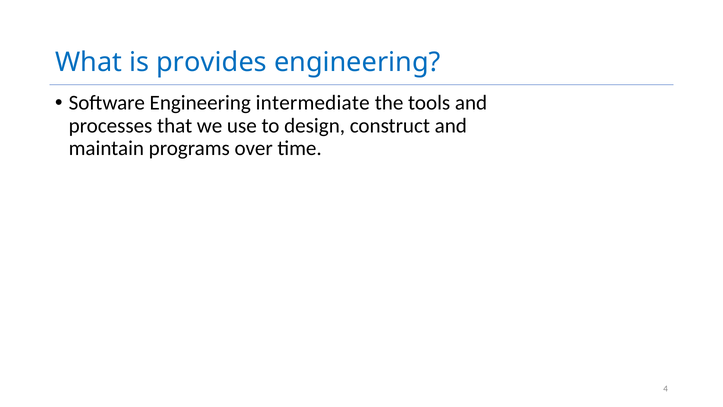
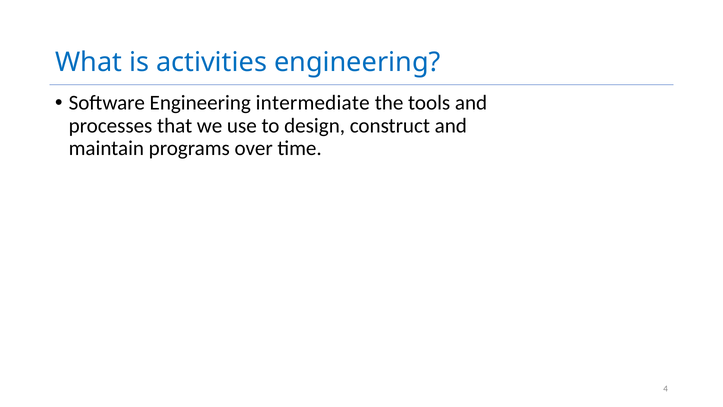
provides: provides -> activities (212, 62)
